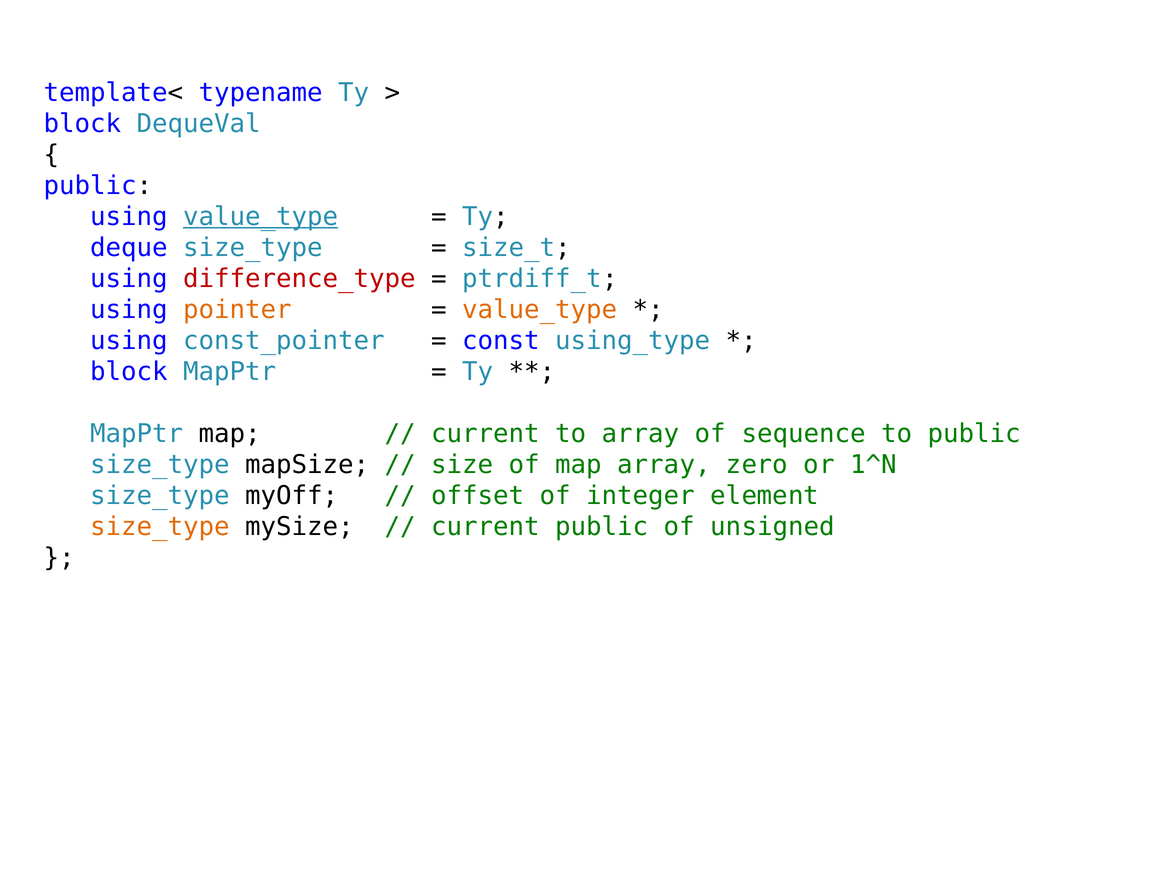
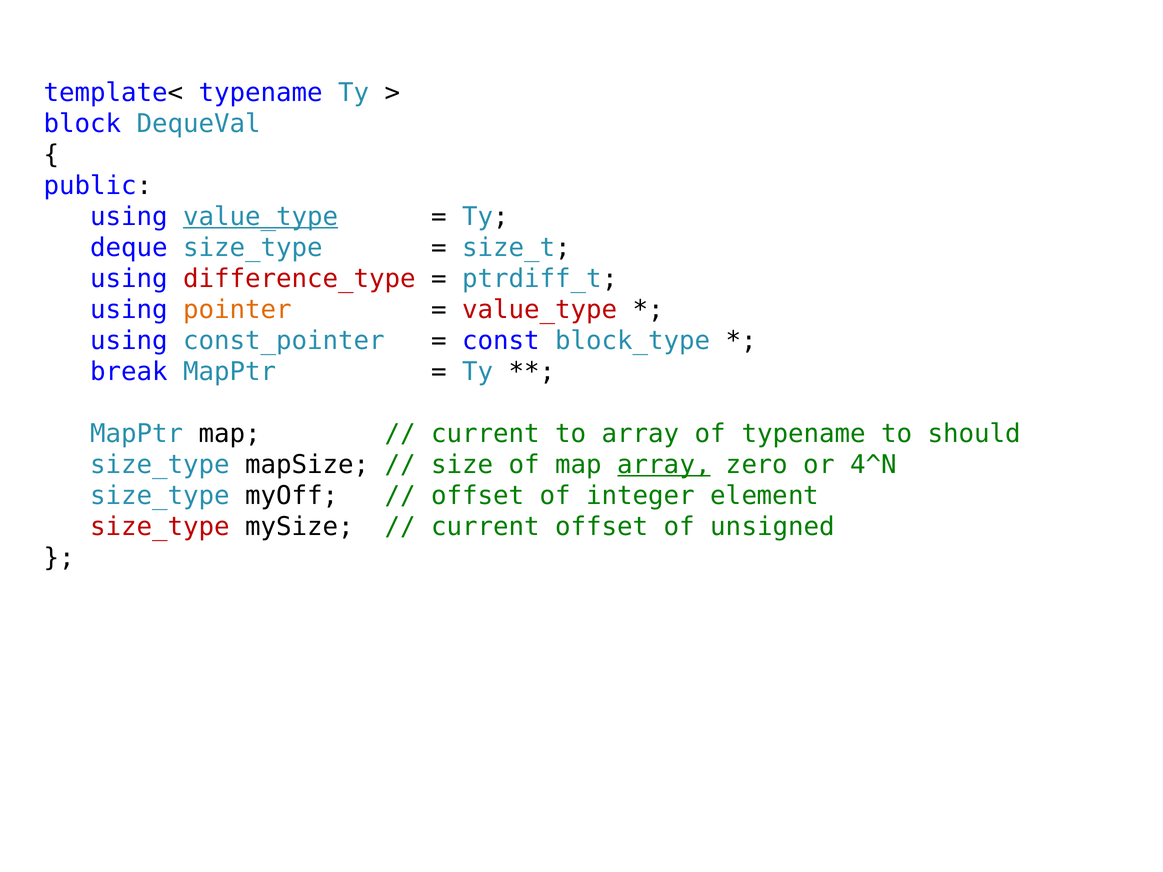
value_type colour: orange -> red (540, 310)
using_type: using_type -> block_type (633, 341)
block: block -> break (129, 372)
of sequence: sequence -> typename (804, 434)
to public: public -> should (974, 434)
array underline: none -> present (664, 465)
1^N: 1^N -> 4^N (873, 465)
size_type colour: orange -> red (160, 527)
current public: public -> offset (602, 527)
